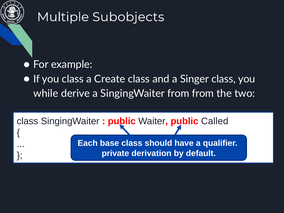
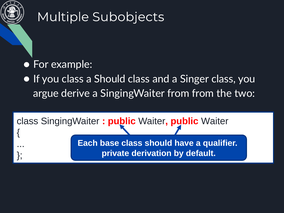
a Create: Create -> Should (110, 79)
while: while -> argue (46, 93)
Waiter public Called: Called -> Waiter (215, 121)
